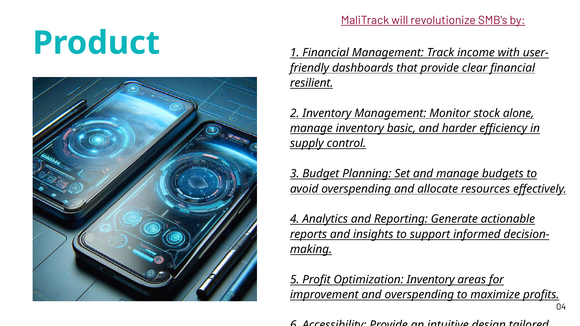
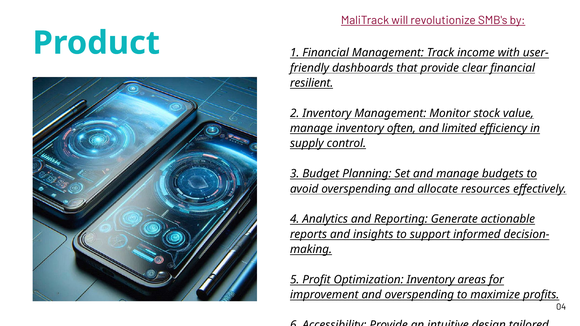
alone: alone -> value (518, 113)
basic: basic -> often (401, 128)
harder: harder -> limited (459, 128)
